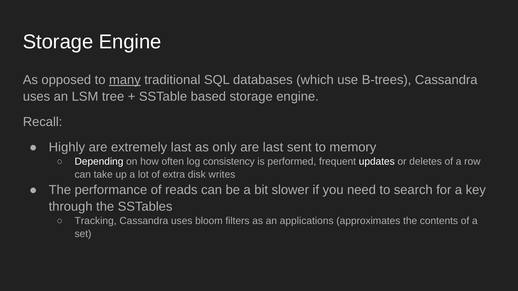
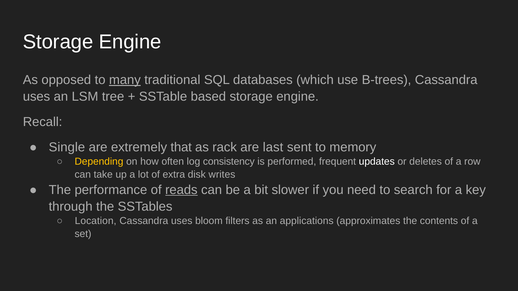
Highly: Highly -> Single (67, 147)
extremely last: last -> that (181, 147)
only: only -> rack (225, 147)
Depending colour: white -> yellow (99, 162)
reads underline: none -> present (181, 190)
Tracking: Tracking -> Location (96, 221)
